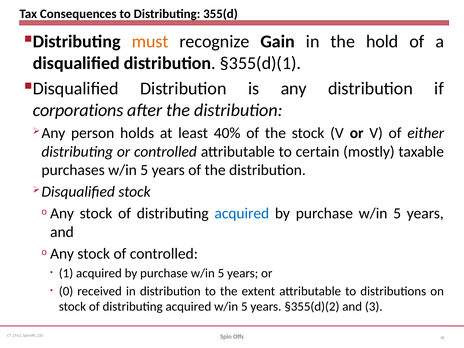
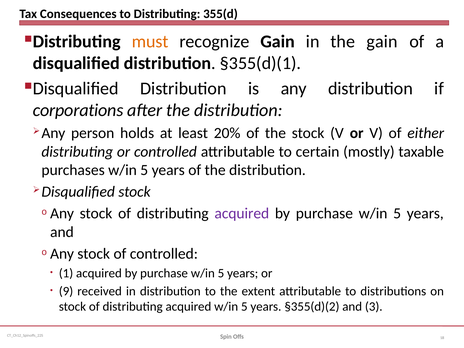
the hold: hold -> gain (382, 41)
40%: 40% -> 20% (227, 133)
acquired colour: blue -> purple (242, 214)
0: 0 -> 9 (66, 291)
